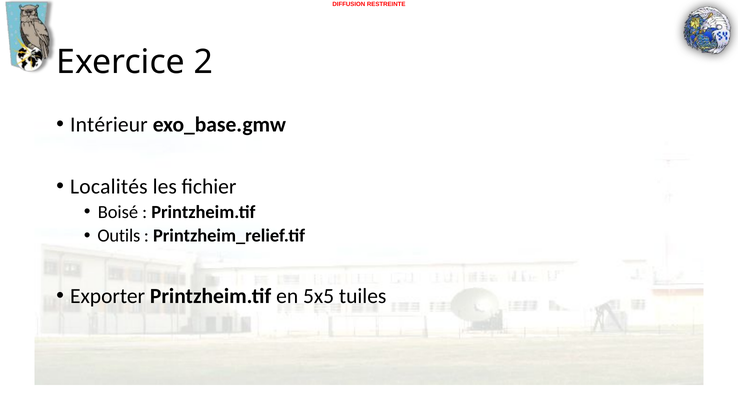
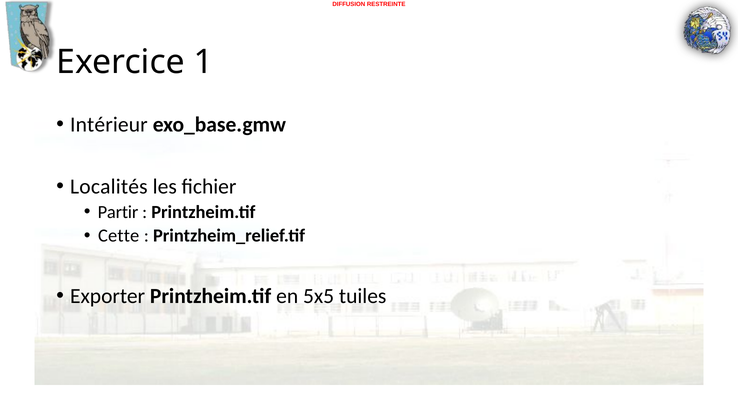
2: 2 -> 1 (203, 62)
Boisé: Boisé -> Partir (118, 212)
Outils: Outils -> Cette (119, 236)
